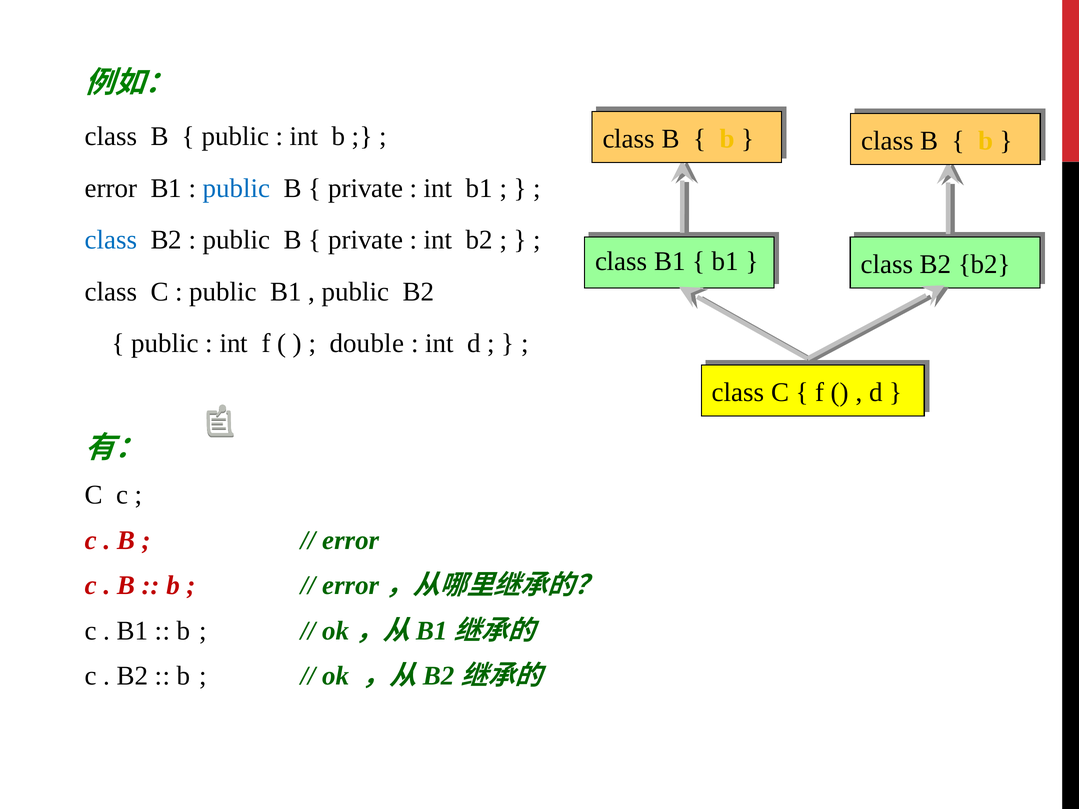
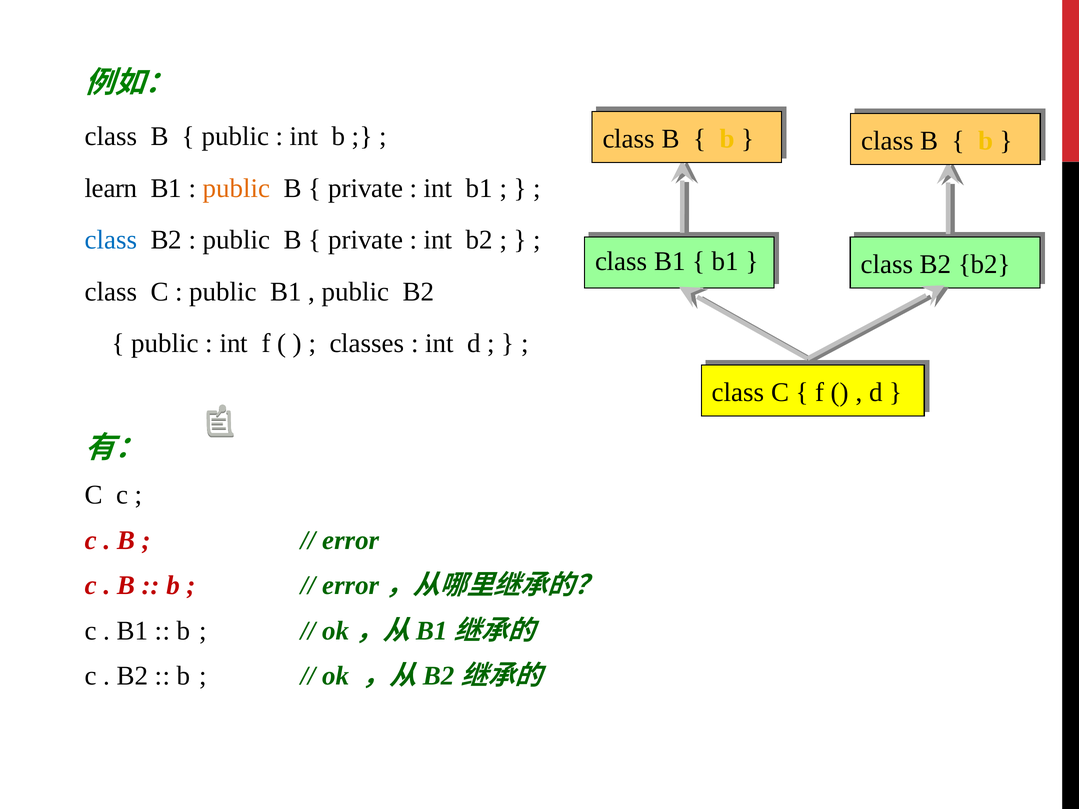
error: error -> learn (111, 188)
public colour: blue -> orange (237, 188)
double: double -> classes (367, 344)
